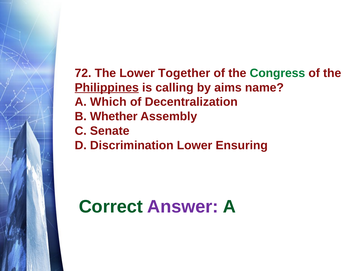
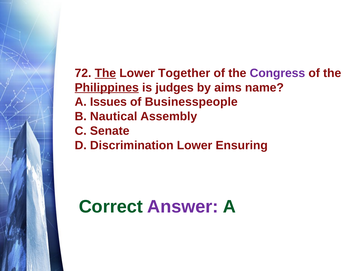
The underline: none -> present (105, 73)
Congress colour: green -> purple (277, 73)
calling: calling -> judges (175, 87)
Which: Which -> Issues (108, 102)
Decentralization: Decentralization -> Businesspeople (191, 102)
Whether: Whether -> Nautical (114, 116)
